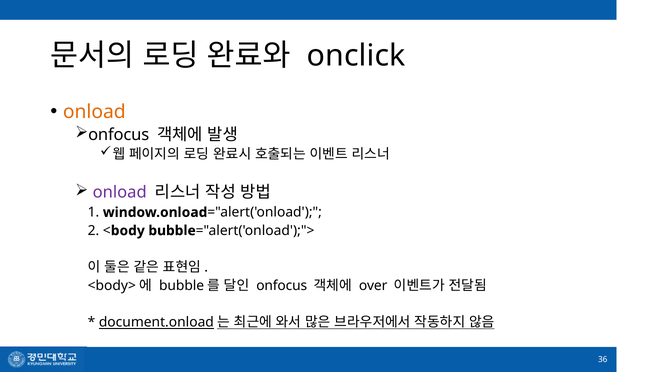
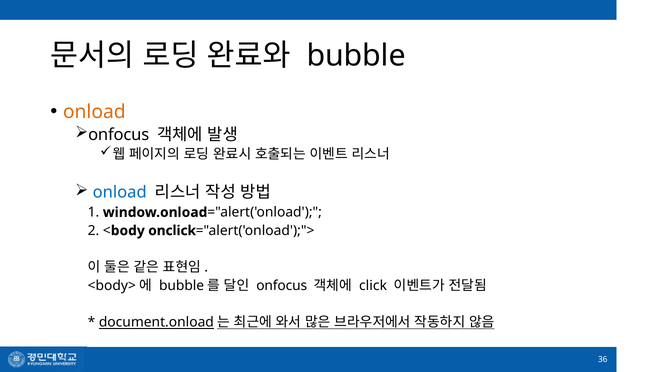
onclick: onclick -> bubble (356, 56)
onload colour: purple -> blue (120, 193)
bubble: bubble -> onclick (172, 231)
over: over -> click (373, 286)
